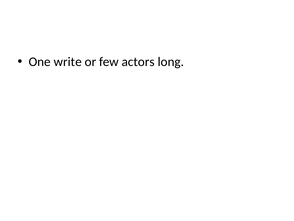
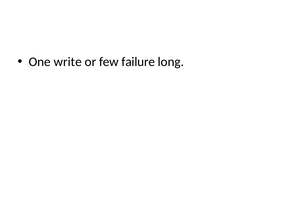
actors: actors -> failure (138, 62)
